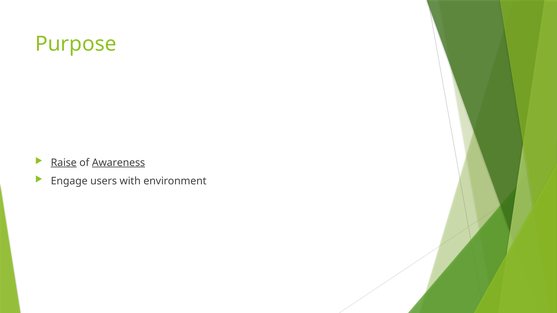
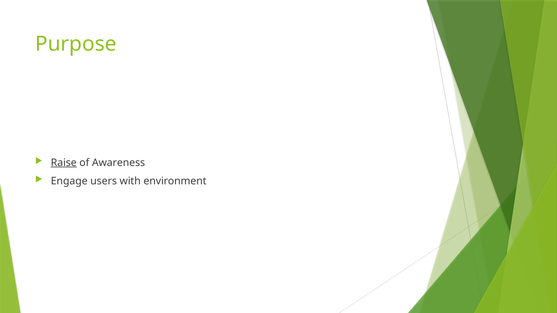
Awareness underline: present -> none (119, 163)
